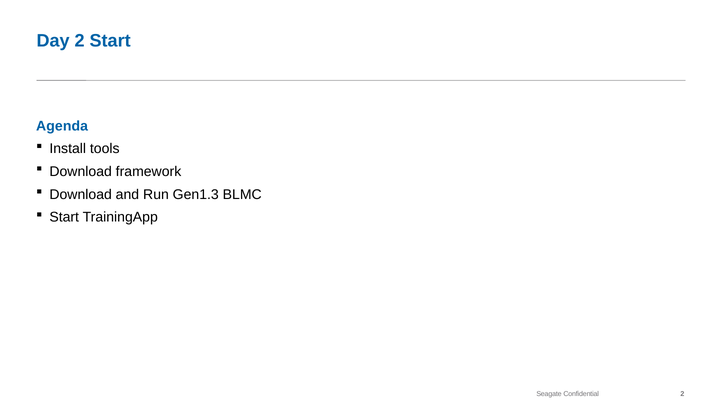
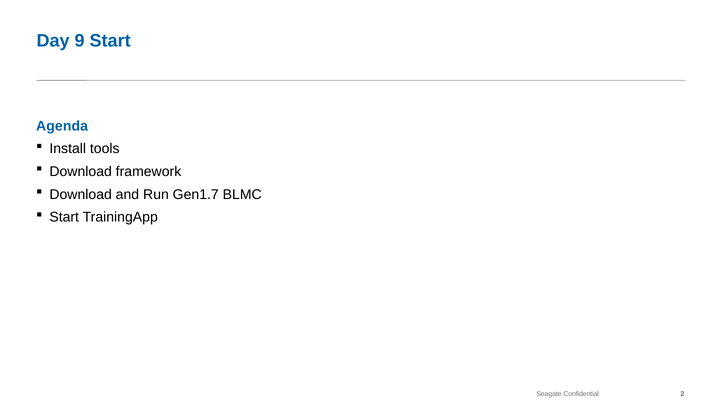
Day 2: 2 -> 9 (80, 41)
Gen1.3: Gen1.3 -> Gen1.7 (196, 194)
